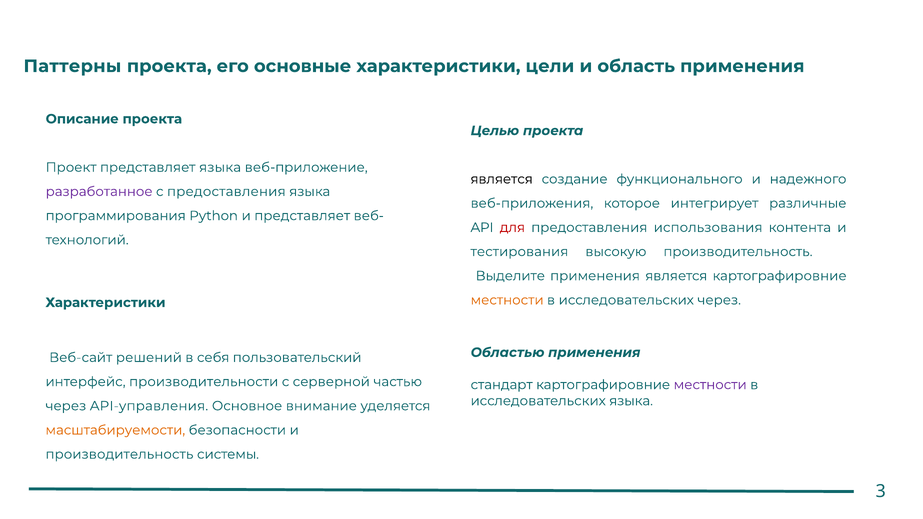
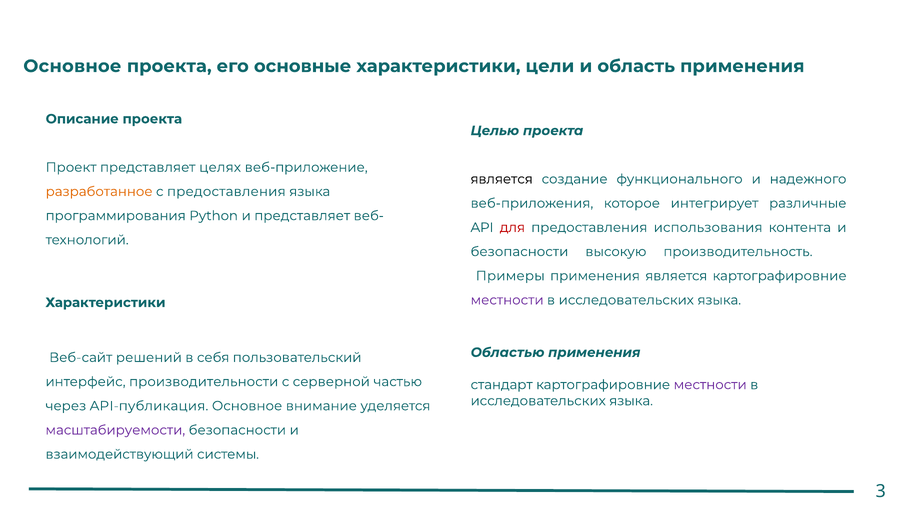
Паттерны: Паттерны -> Основное (72, 66)
представляет языка: языка -> целях (220, 167)
разработанное colour: purple -> orange (99, 192)
тестирования: тестирования -> безопасности (519, 252)
Выделите: Выделите -> Примеры (510, 276)
местности colour: orange -> purple (507, 300)
через: через -> языка (719, 300)
API-управления: API-управления -> API-публикация (149, 406)
масштабируемости colour: orange -> purple (115, 430)
производительность: производительность -> взаимодействующий (120, 454)
